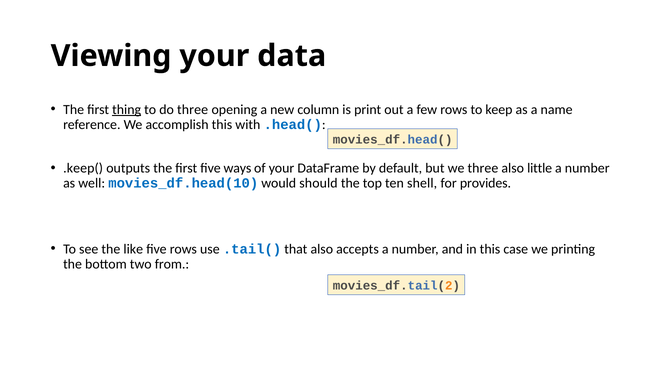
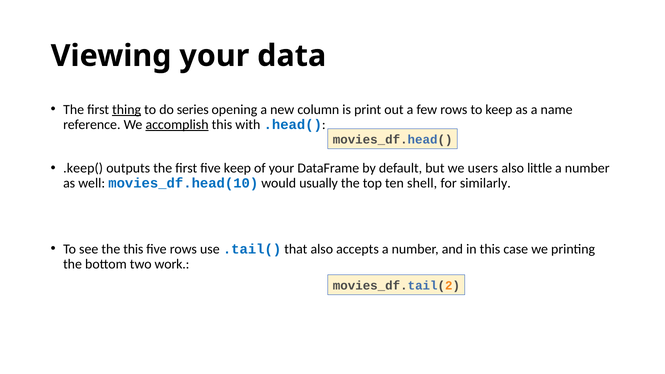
do three: three -> series (193, 109)
accomplish underline: none -> present (177, 124)
five ways: ways -> keep (237, 168)
we three: three -> users (483, 168)
should: should -> usually (319, 183)
provides: provides -> similarly (485, 183)
the like: like -> this (133, 249)
from: from -> work (172, 264)
